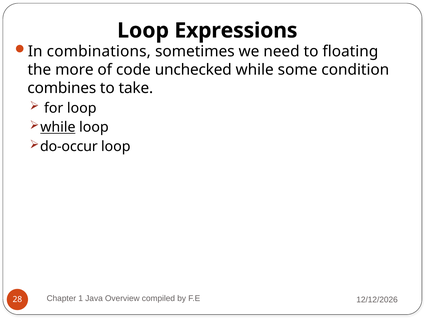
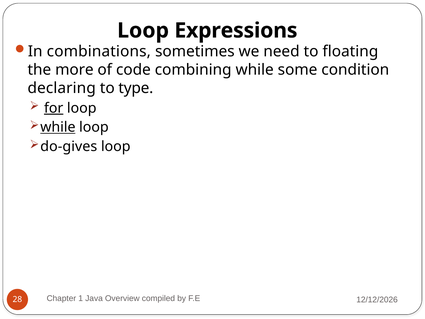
unchecked: unchecked -> combining (193, 70)
combines: combines -> declaring (62, 88)
take: take -> type (136, 88)
for underline: none -> present (54, 108)
do-occur: do-occur -> do-gives (69, 146)
